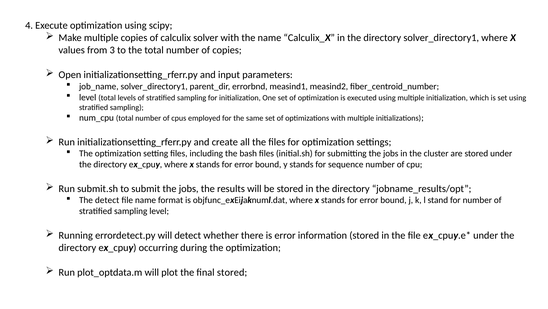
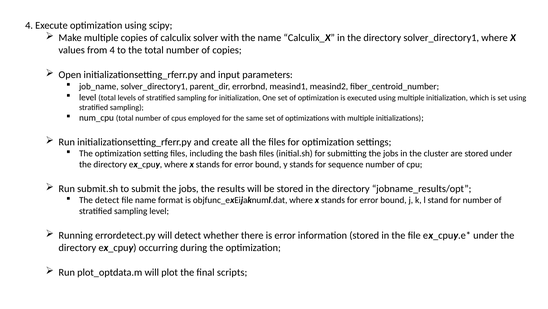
from 3: 3 -> 4 (112, 50)
final stored: stored -> scripts (232, 272)
